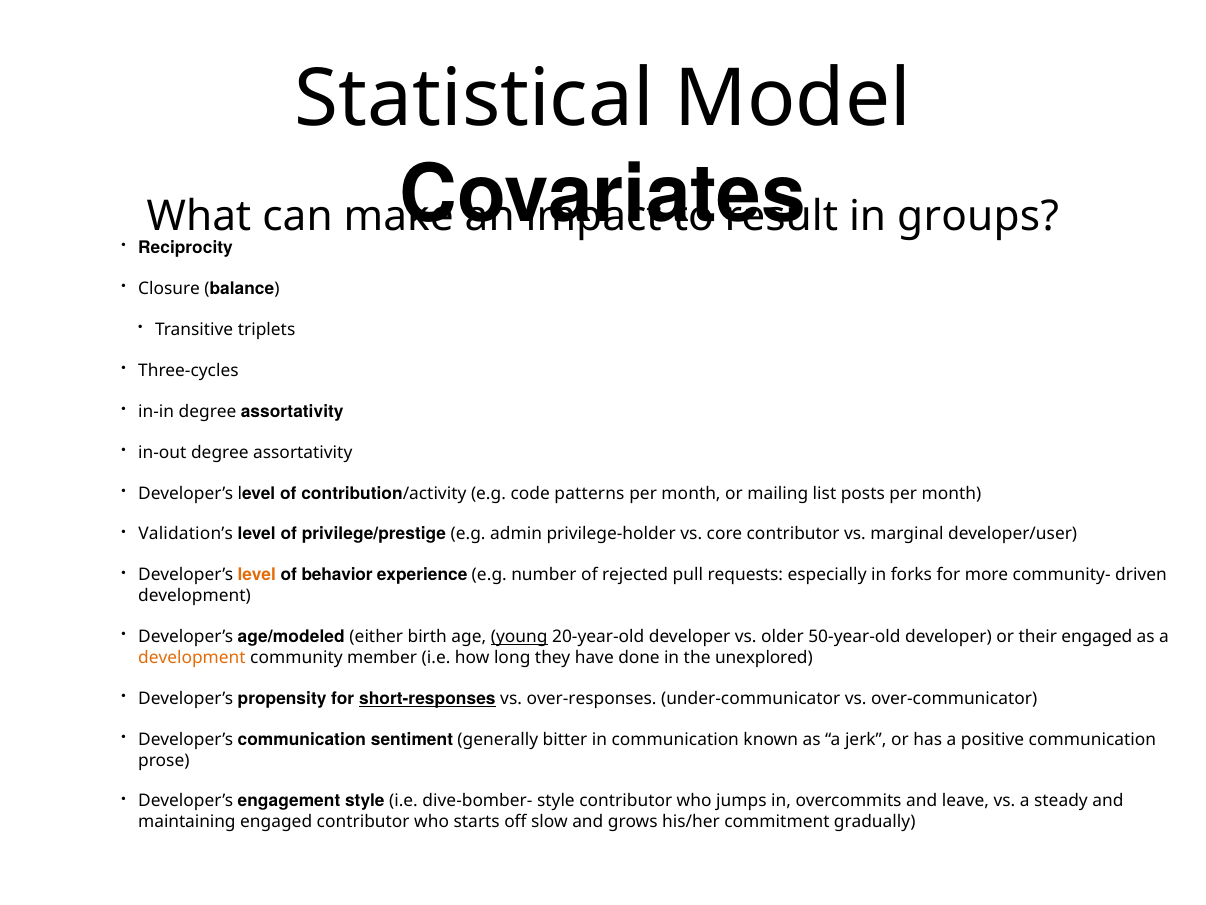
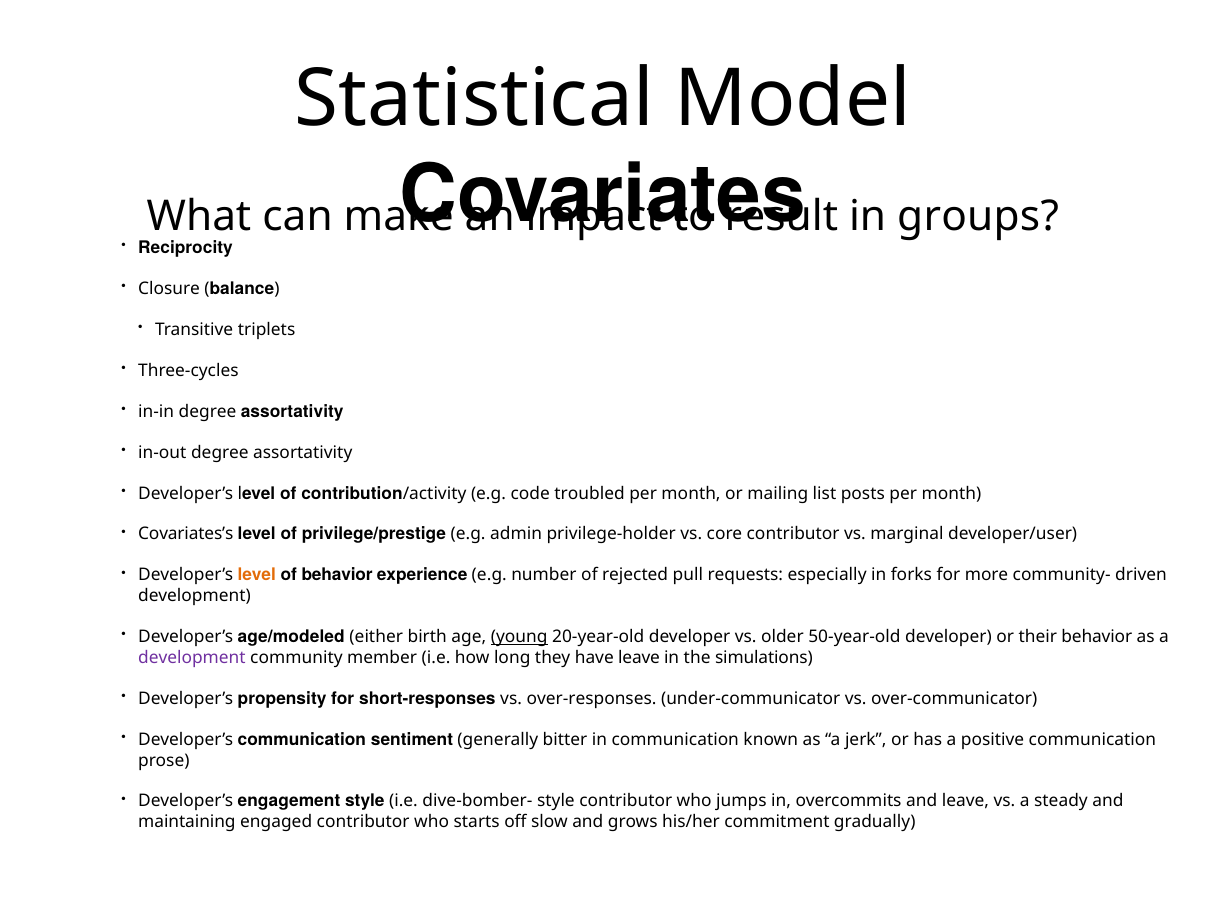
patterns: patterns -> troubled (590, 493)
Validation’s: Validation’s -> Covariates’s (186, 534)
their engaged: engaged -> behavior (1097, 637)
development colour: orange -> purple (192, 657)
have done: done -> leave (639, 657)
unexplored: unexplored -> simulations (764, 657)
short-responses underline: present -> none (427, 698)
